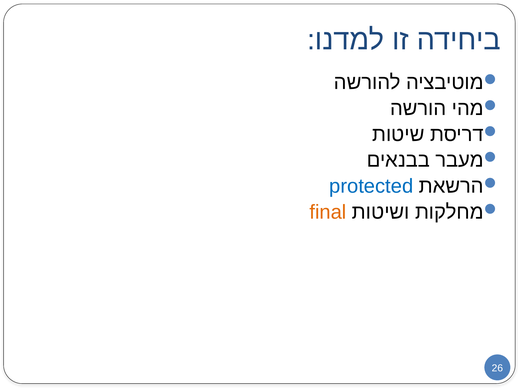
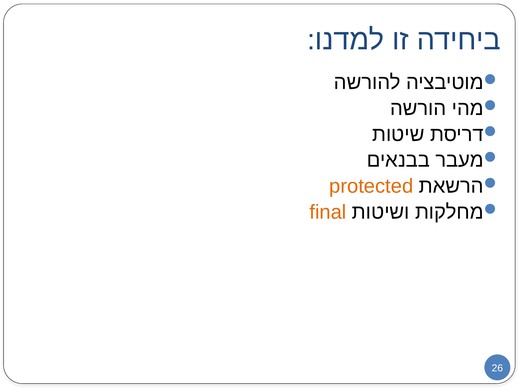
protected colour: blue -> orange (371, 186)
